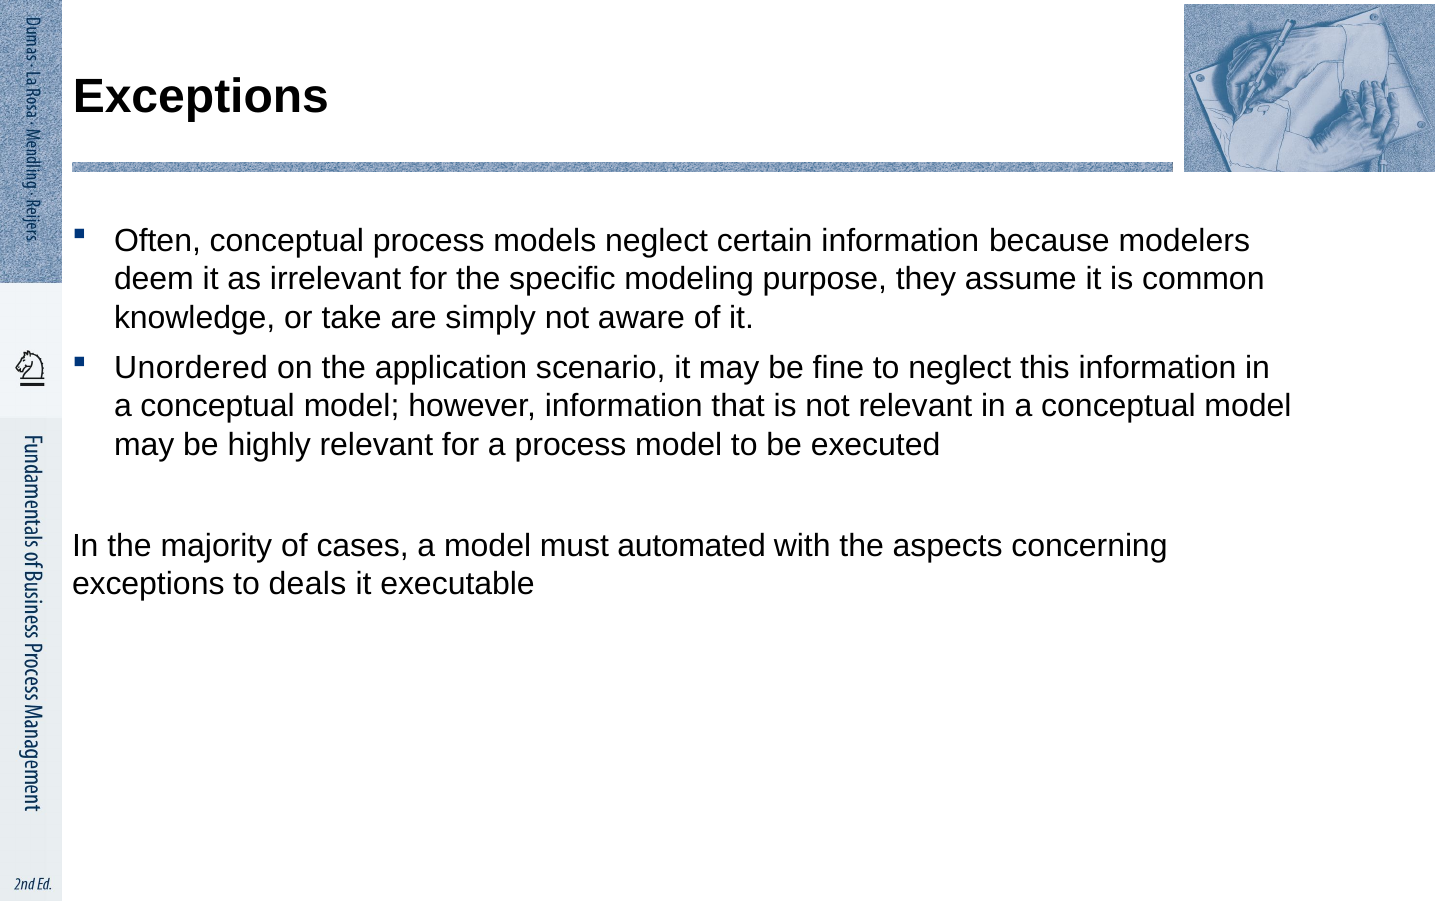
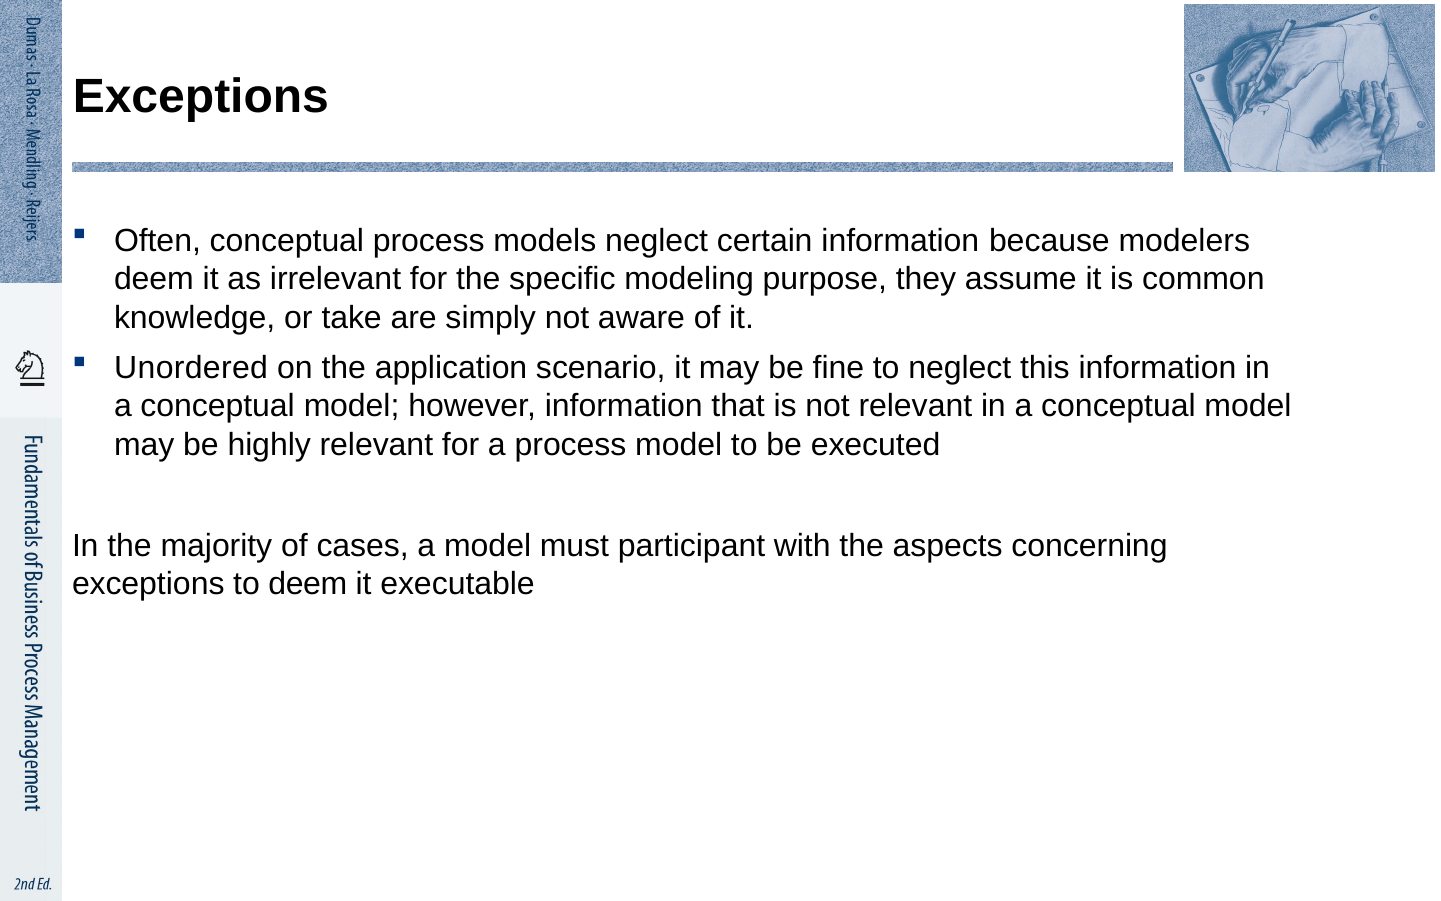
automated: automated -> participant (691, 545)
to deals: deals -> deem (308, 584)
